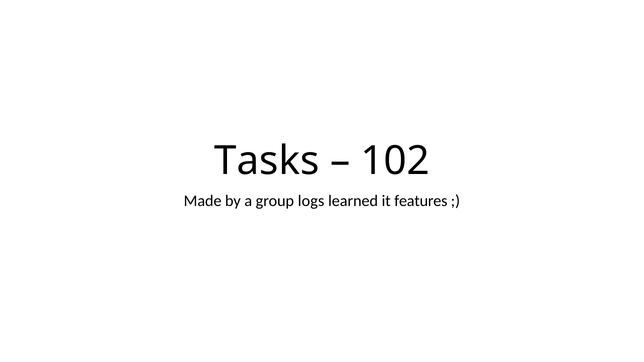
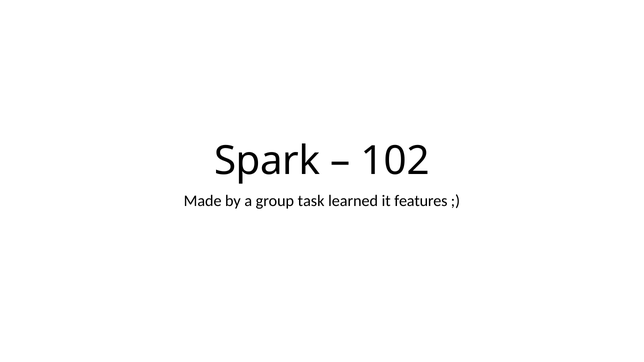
Tasks: Tasks -> Spark (267, 161)
logs: logs -> task (311, 201)
